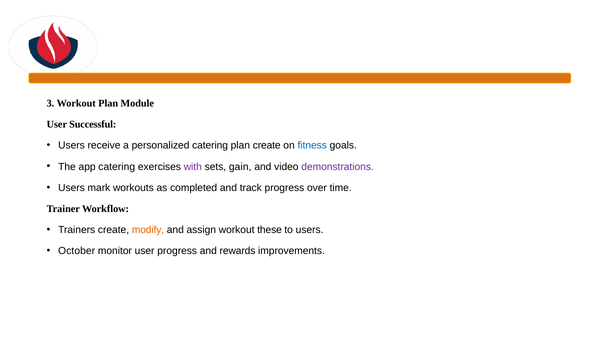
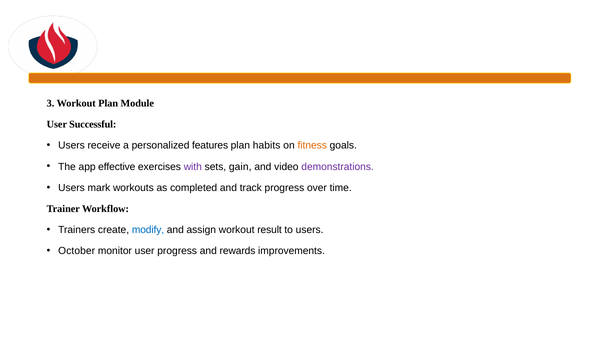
personalized catering: catering -> features (210, 145)
plan create: create -> habits (267, 145)
fitness colour: blue -> orange (312, 145)
app catering: catering -> effective (117, 167)
modify colour: orange -> blue (148, 230)
these: these -> result (270, 230)
